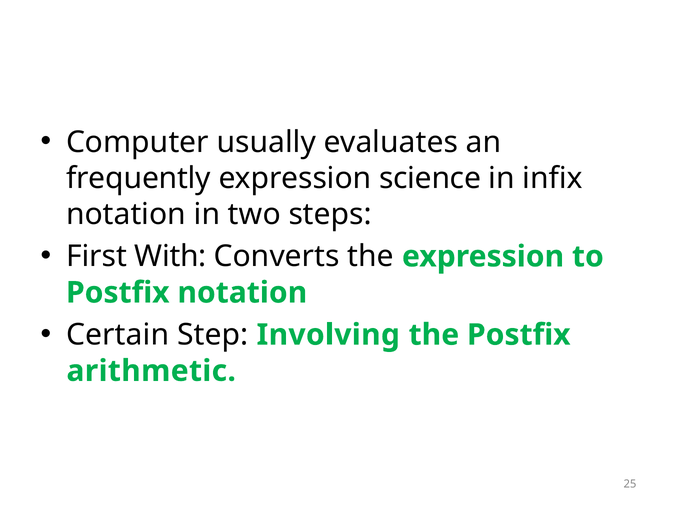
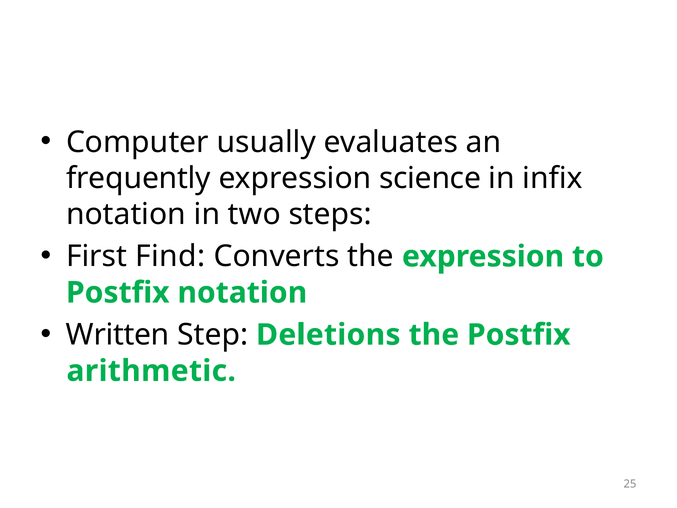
With: With -> Find (170, 256)
Certain: Certain -> Written (118, 335)
Involving: Involving -> Deletions (328, 335)
